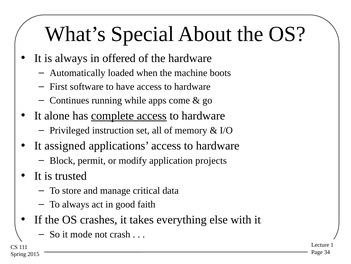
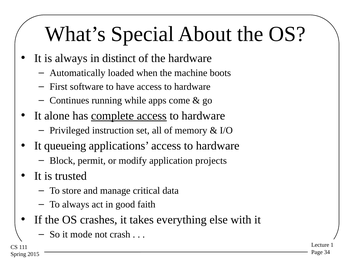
offered: offered -> distinct (119, 58)
assigned: assigned -> queueing (65, 145)
